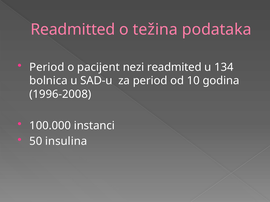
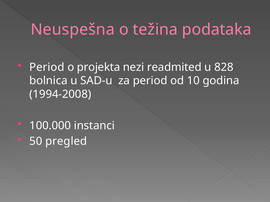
Readmitted: Readmitted -> Neuspešna (73, 30)
pacijent: pacijent -> projekta (99, 67)
134: 134 -> 828 (224, 67)
1996-2008: 1996-2008 -> 1994-2008 (60, 94)
insulina: insulina -> pregled (66, 142)
